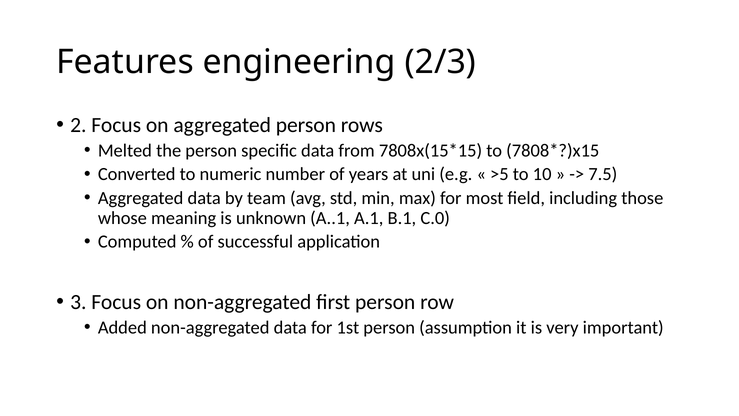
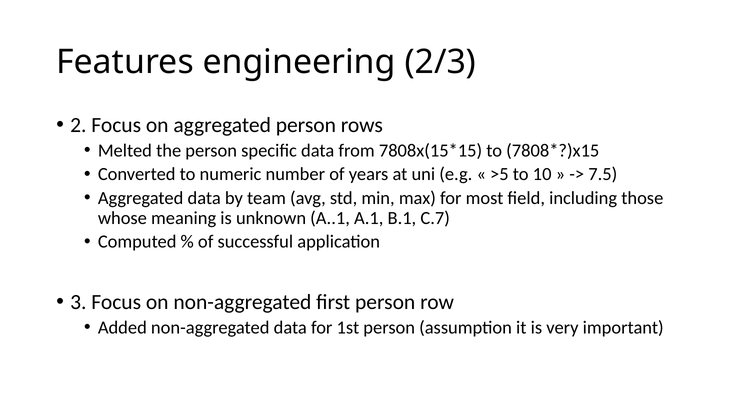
C.0: C.0 -> C.7 (435, 218)
